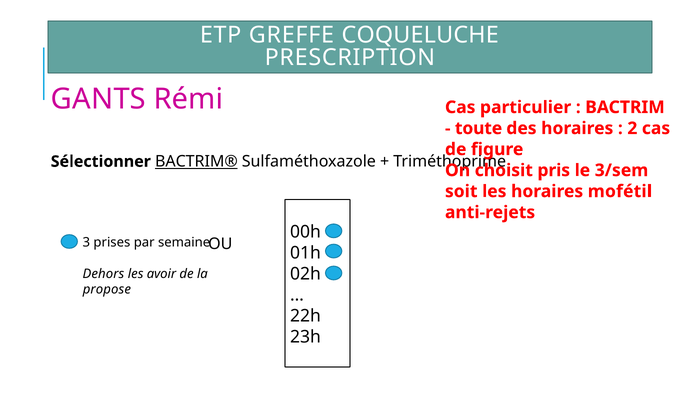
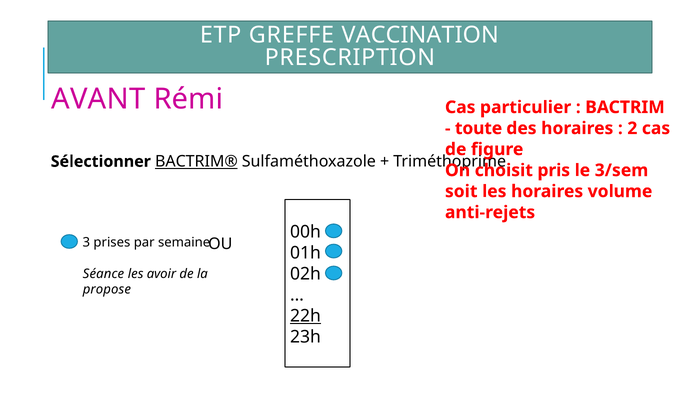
COQUELUCHE: COQUELUCHE -> VACCINATION (420, 35)
GANTS: GANTS -> AVANT (98, 99)
mofétil: mofétil -> volume (620, 191)
Dehors: Dehors -> Séance (103, 274)
22h underline: none -> present (305, 316)
